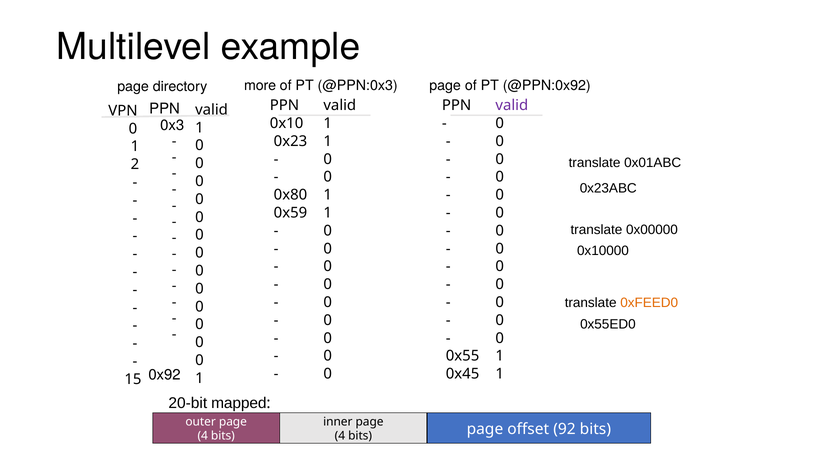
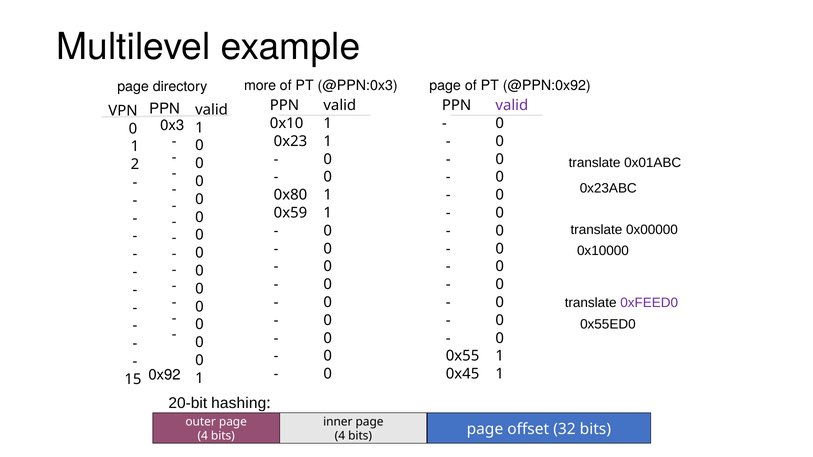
0xFEED0 colour: orange -> purple (649, 303)
mapped: mapped -> hashing (239, 403)
92: 92 -> 32 (564, 429)
